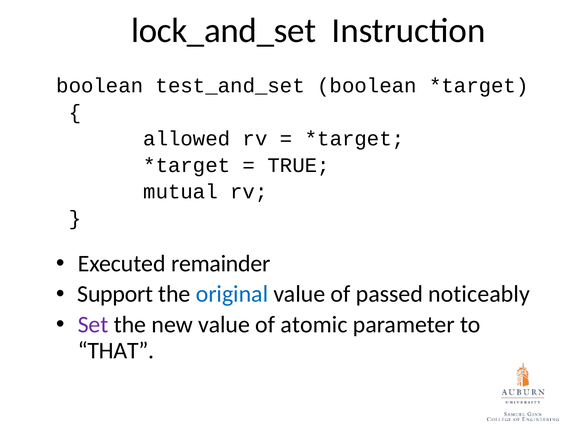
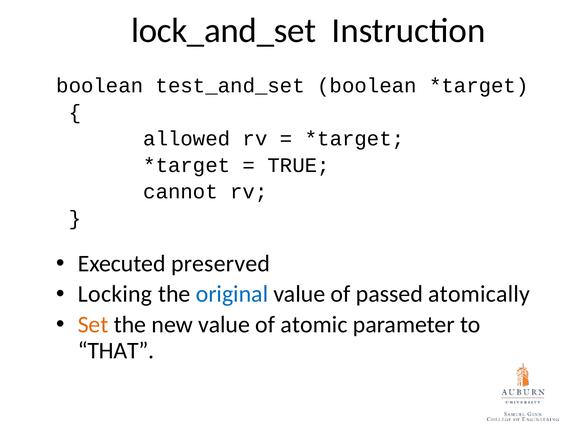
mutual: mutual -> cannot (181, 192)
remainder: remainder -> preserved (220, 263)
Support: Support -> Locking (115, 294)
noticeably: noticeably -> atomically (479, 294)
Set colour: purple -> orange (93, 324)
